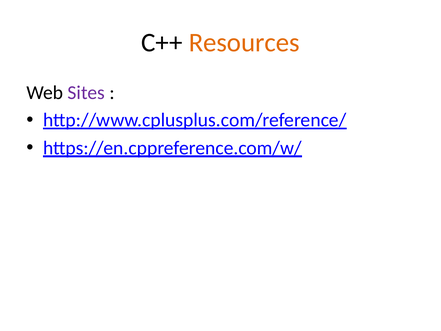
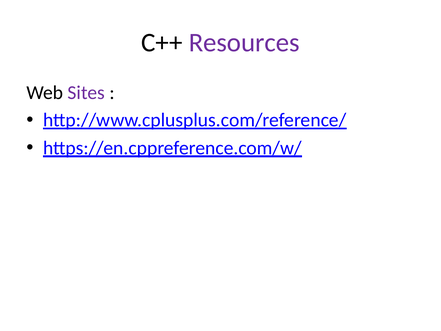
Resources colour: orange -> purple (244, 43)
